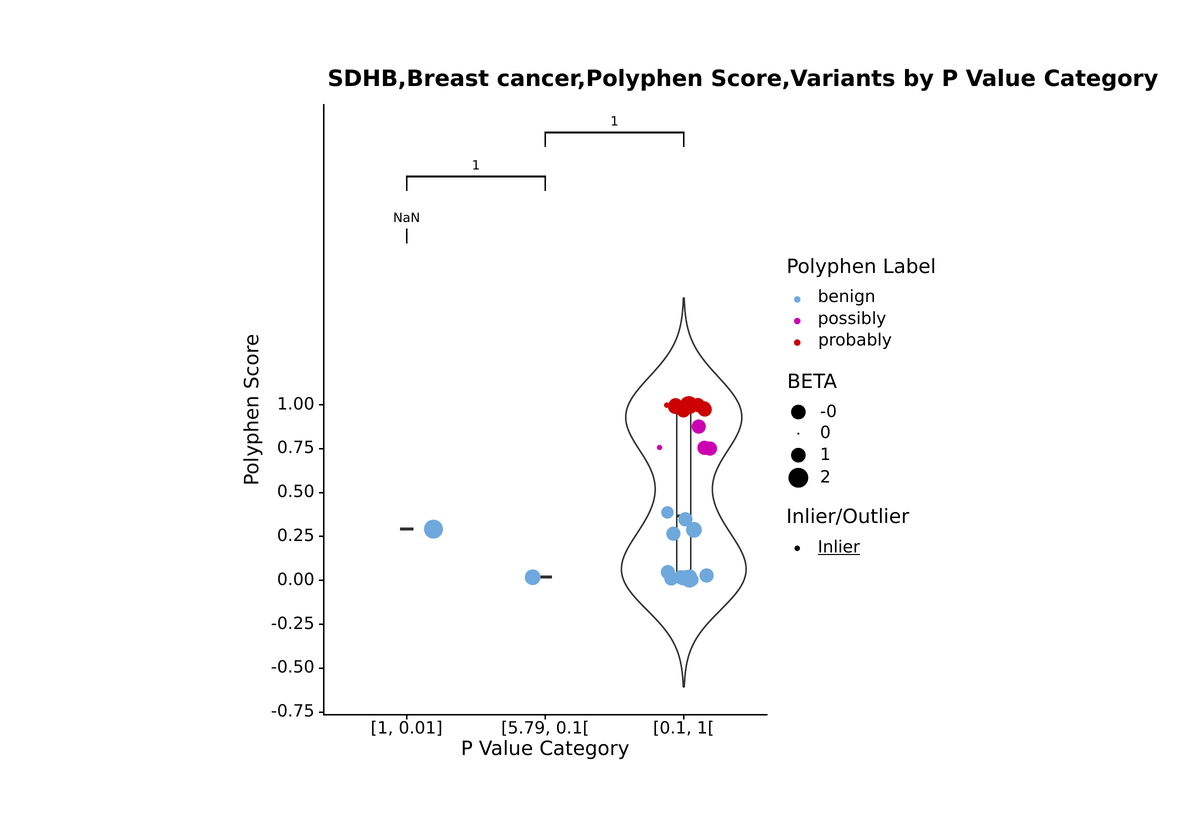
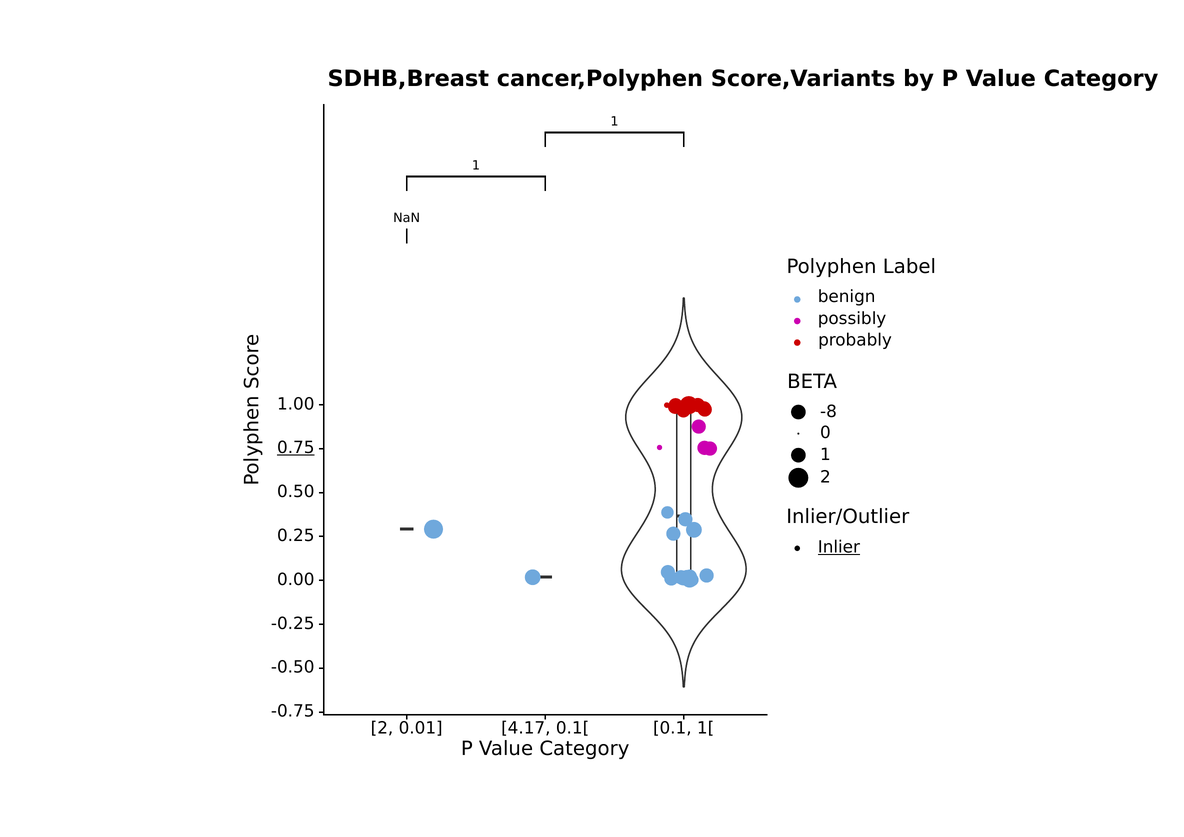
-0: -0 -> -8 (828, 412)
0.75 underline: none -> present (296, 448)
1: 1 -> 2 (382, 728)
5.79: 5.79 -> 4.17 (526, 728)
